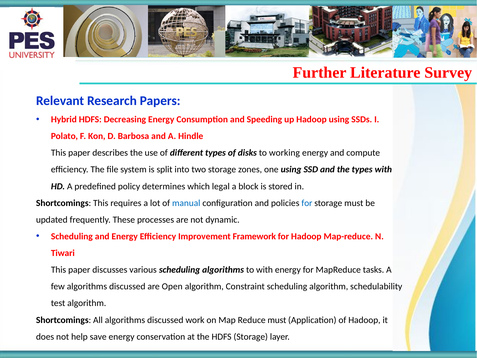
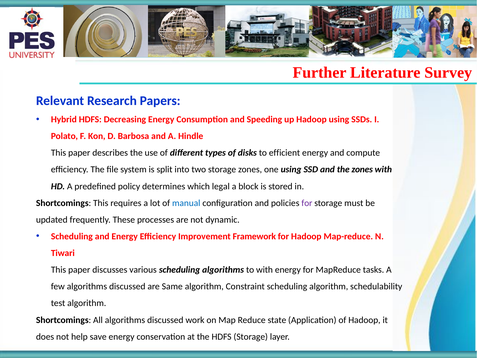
working: working -> efficient (285, 153)
the types: types -> zones (362, 169)
for colour: blue -> purple (307, 203)
Open: Open -> Same (172, 286)
Reduce must: must -> state (277, 320)
